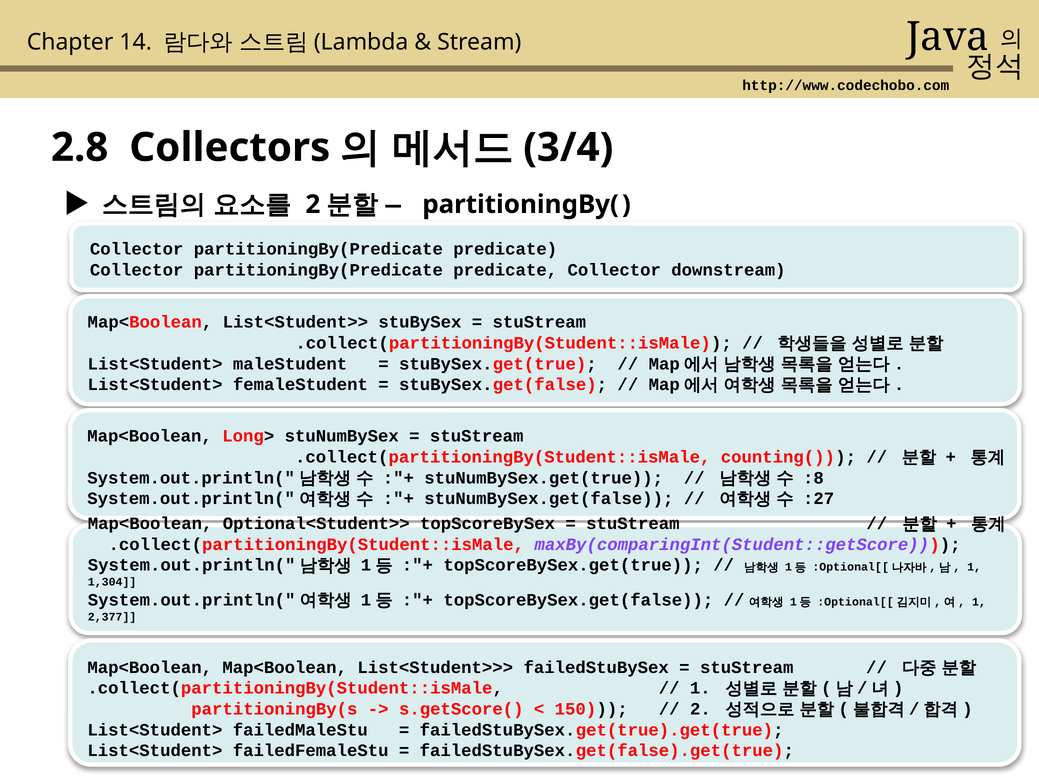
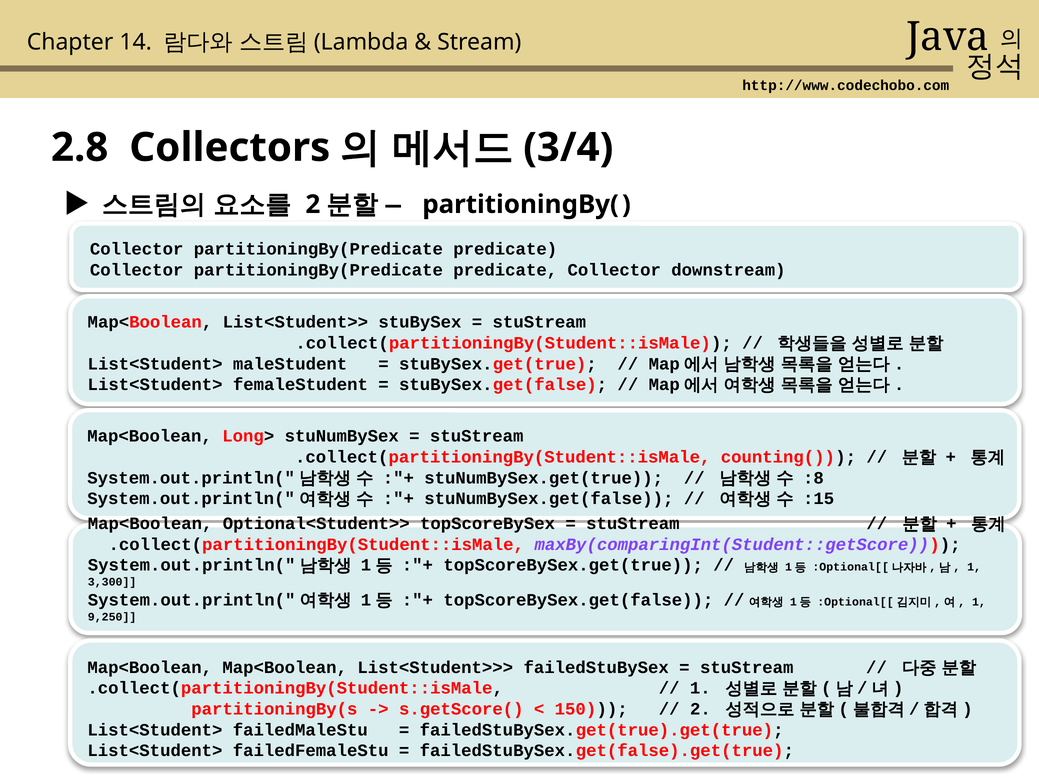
:27: :27 -> :15 (819, 499)
1,304: 1,304 -> 3,300 (112, 582)
2,377: 2,377 -> 9,250 (112, 617)
